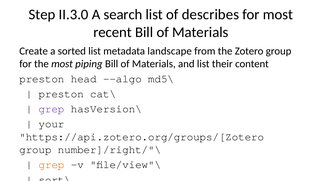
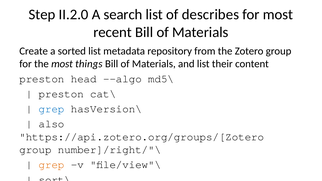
II.3.0: II.3.0 -> II.2.0 (74, 15)
landscape: landscape -> repository (170, 51)
piping: piping -> things (89, 64)
grep colour: purple -> blue (52, 109)
your: your -> also (52, 124)
